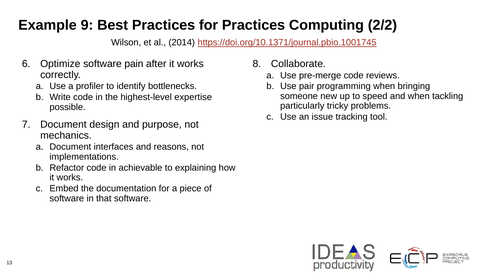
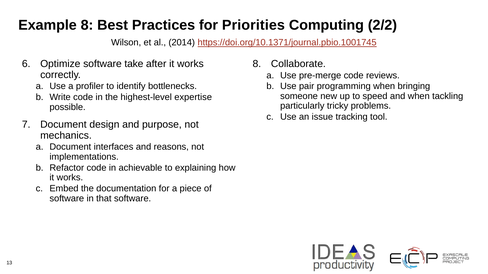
Example 9: 9 -> 8 (87, 25)
for Practices: Practices -> Priorities (253, 25)
pain: pain -> take (134, 64)
